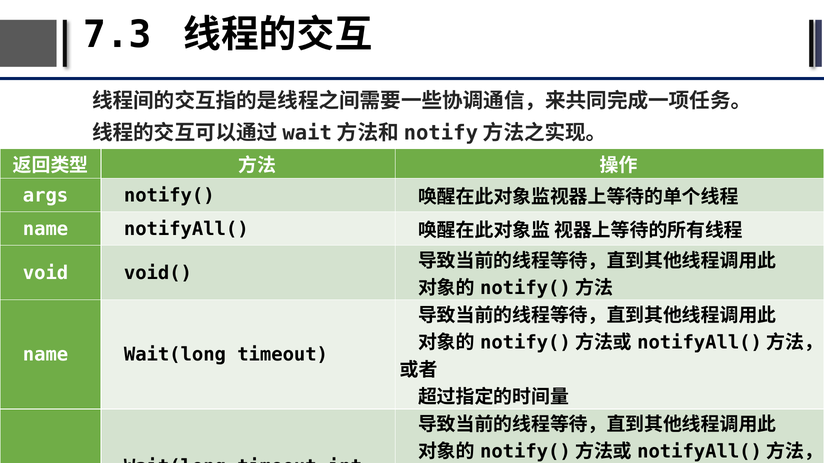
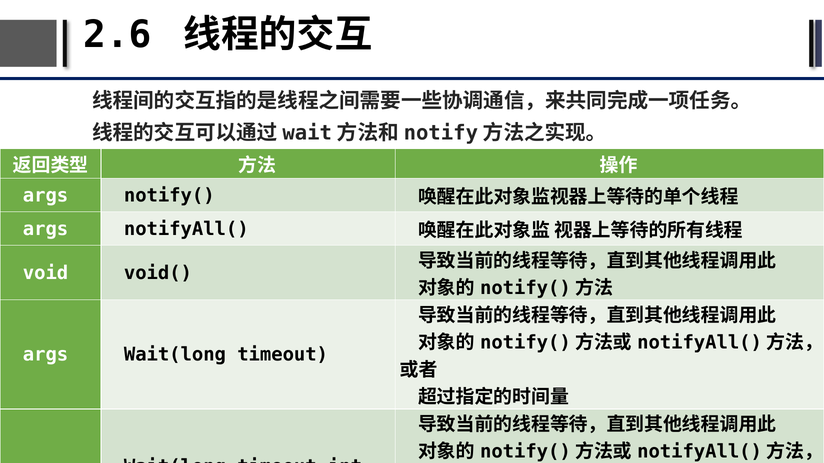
7.3: 7.3 -> 2.6 (118, 35)
name: name -> args (46, 229)
name: name -> args (46, 355)
